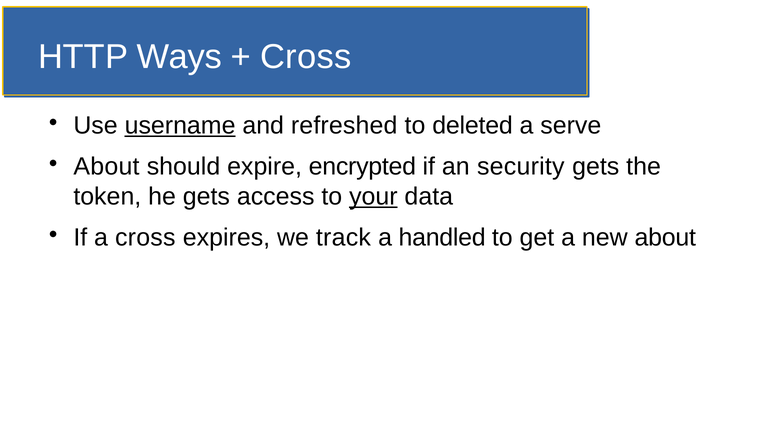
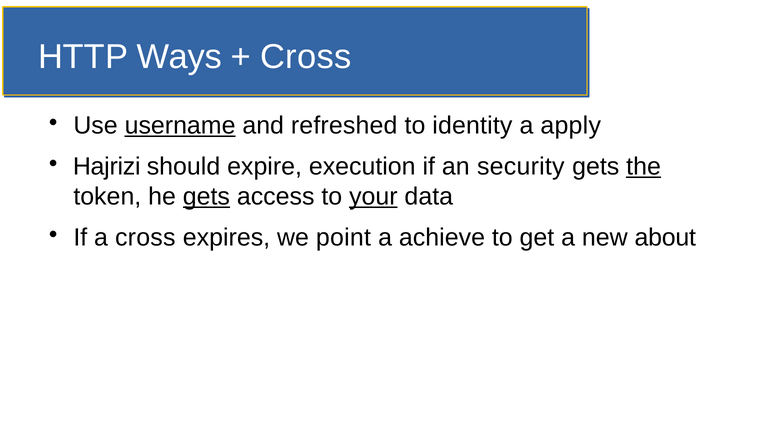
deleted: deleted -> identity (472, 125)
serve: serve -> apply (571, 125)
About: About -> Hajrizi (107, 166)
encrypted: encrypted -> execution (362, 166)
the underline: none -> present (644, 166)
gets underline: none -> present (206, 196)
track: track -> point (343, 237)
handled: handled -> achieve (442, 237)
